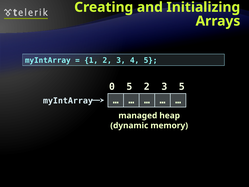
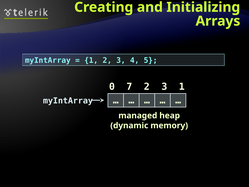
0 5: 5 -> 7 (129, 87)
3 5: 5 -> 1 (182, 87)
